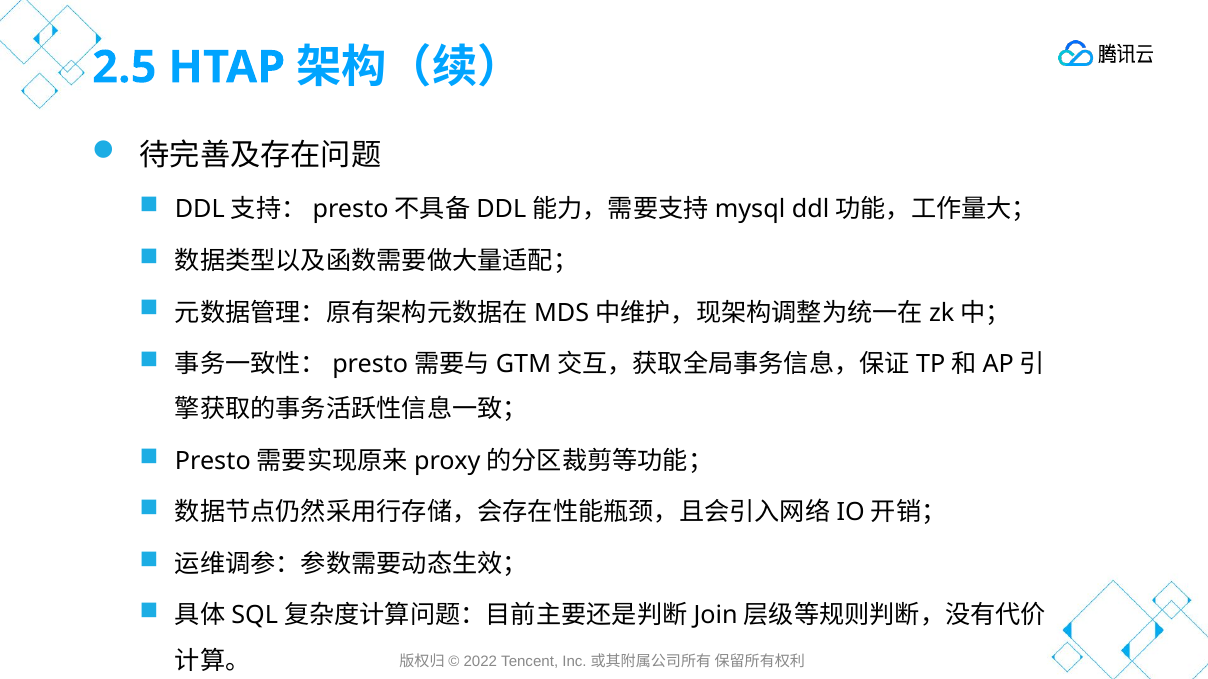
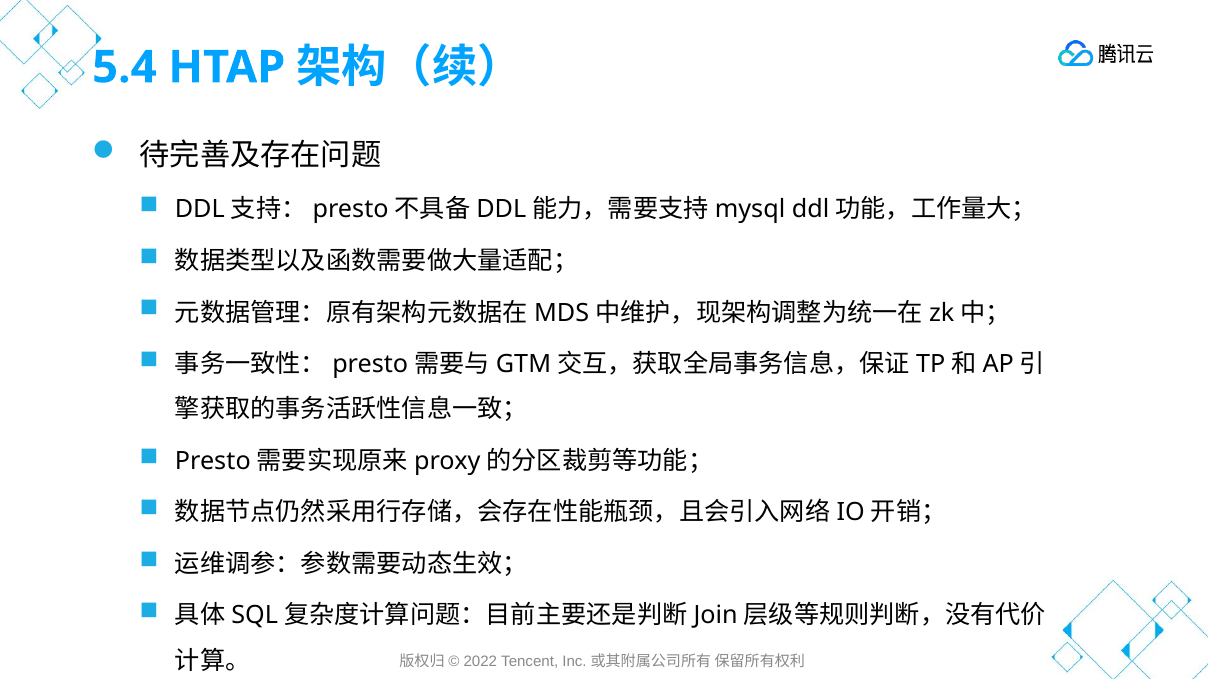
2.5: 2.5 -> 5.4 (124, 67)
